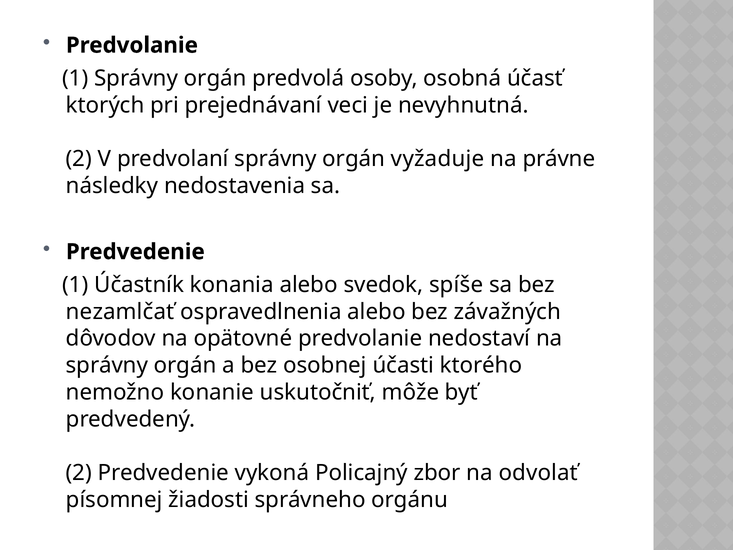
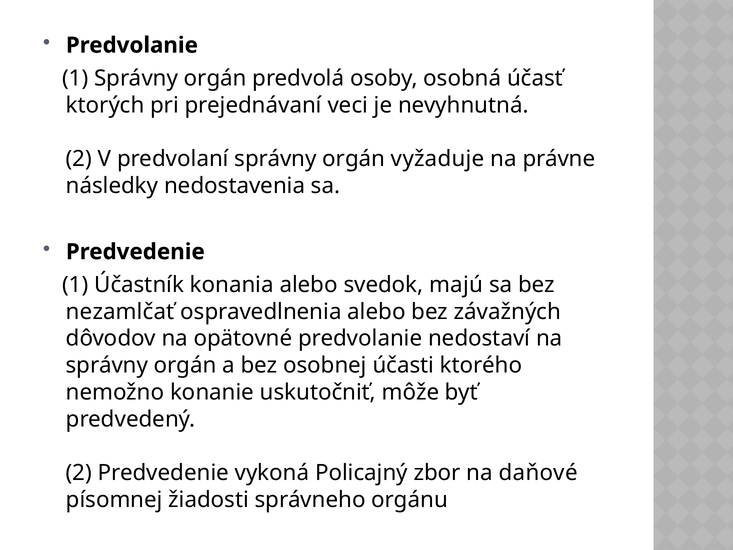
spíše: spíše -> majú (456, 285)
odvolať: odvolať -> daňové (538, 473)
